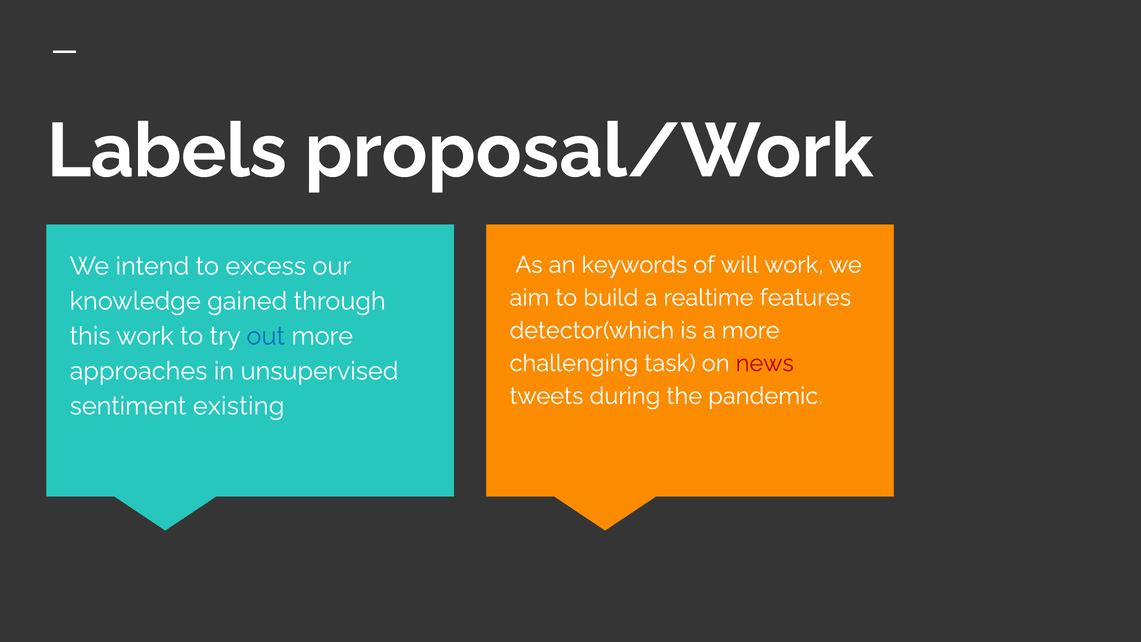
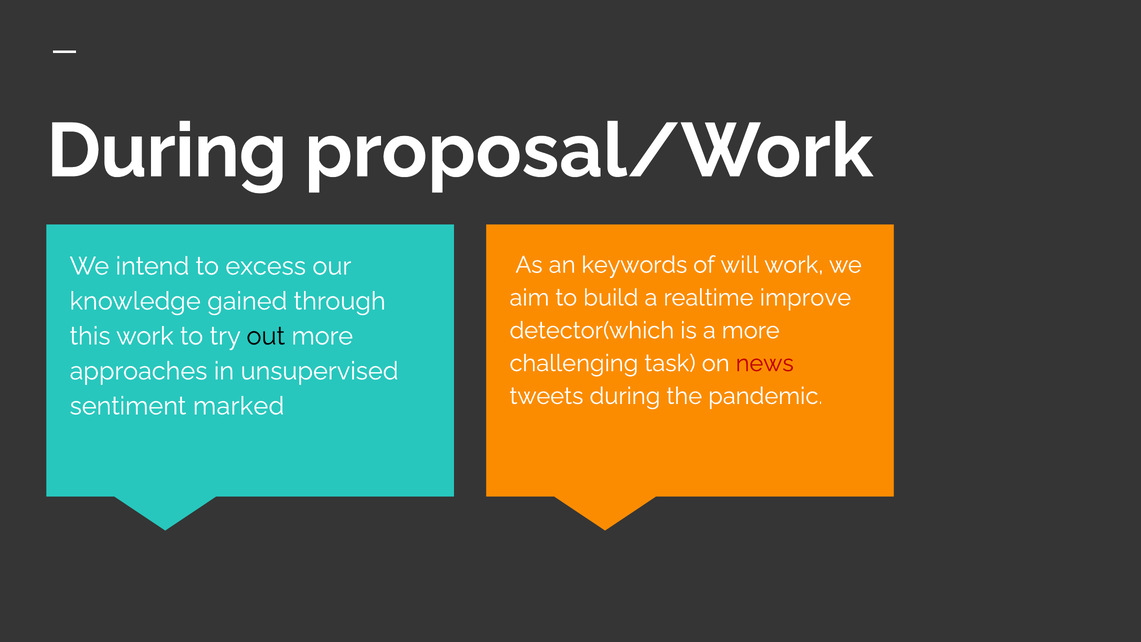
Labels: Labels -> During (167, 151)
features: features -> improve (805, 298)
out colour: blue -> black (266, 336)
existing: existing -> marked (239, 406)
